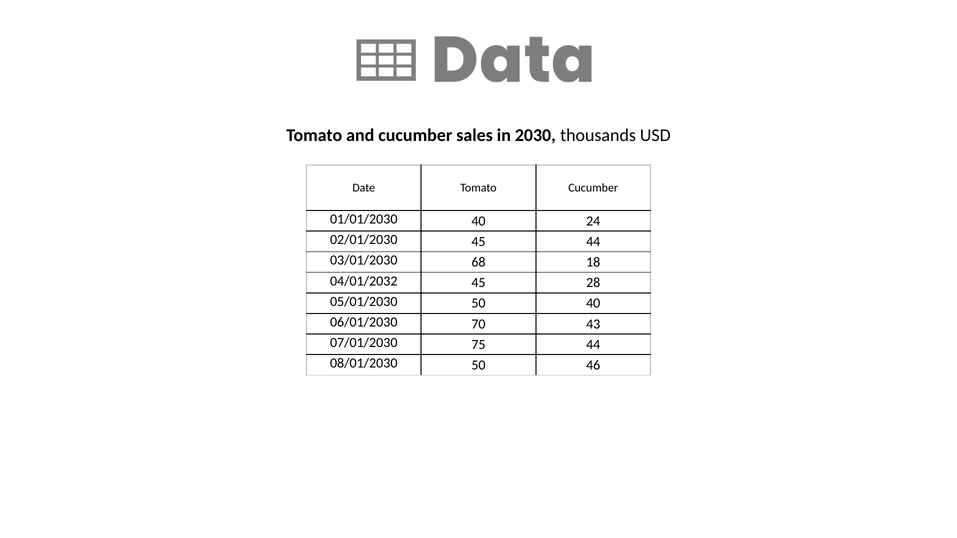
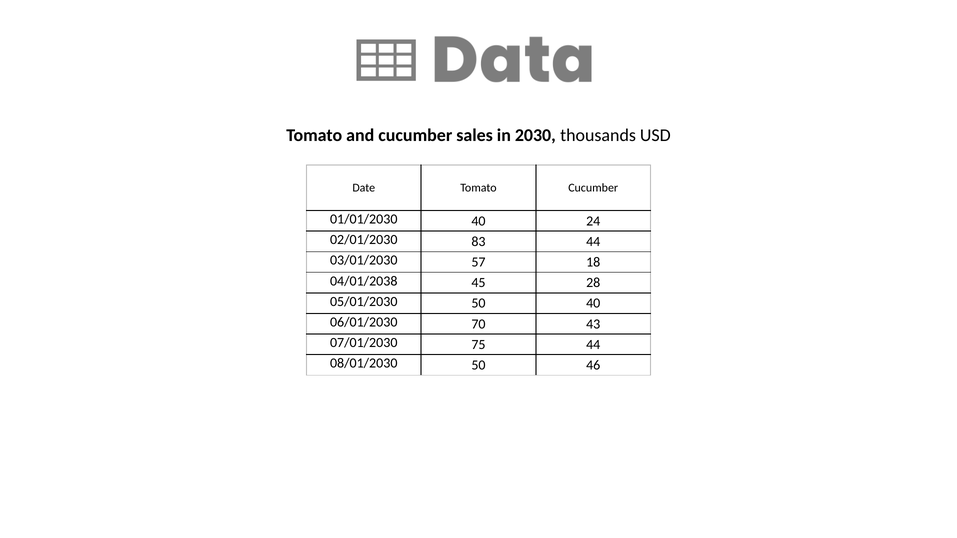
02/01/2030 45: 45 -> 83 (478, 242)
68: 68 -> 57 (478, 262)
04/01/2032: 04/01/2032 -> 04/01/2038 (364, 281)
